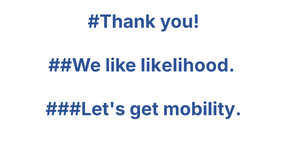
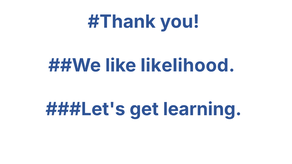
mobility: mobility -> learning (202, 109)
